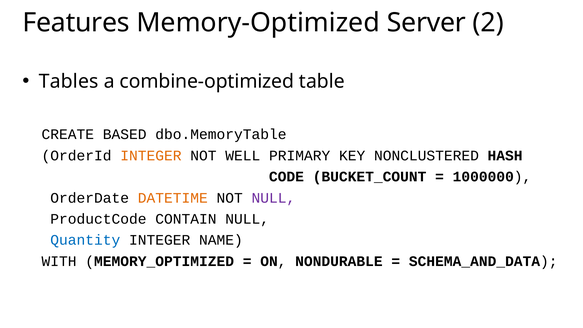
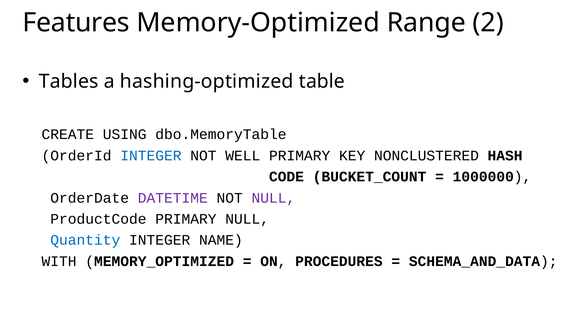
Server: Server -> Range (426, 23)
combine-optimized: combine-optimized -> hashing-optimized (207, 82)
BASED: BASED -> USING (125, 134)
INTEGER colour: orange -> blue (151, 156)
DATETIME colour: orange -> purple (173, 198)
ProductCode CONTAIN: CONTAIN -> PRIMARY (186, 219)
NONDURABLE: NONDURABLE -> PROCEDURES (339, 261)
